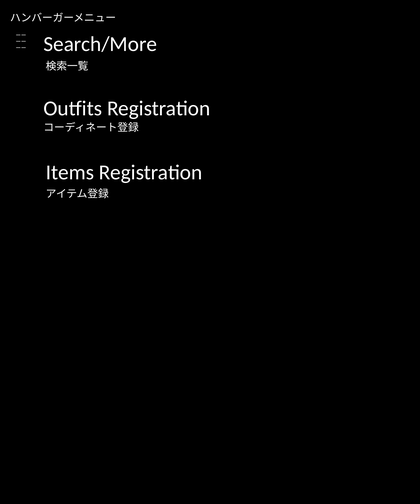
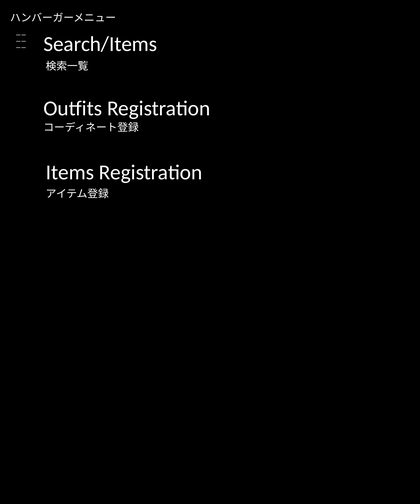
Search/More: Search/More -> Search/Items (100, 44)
